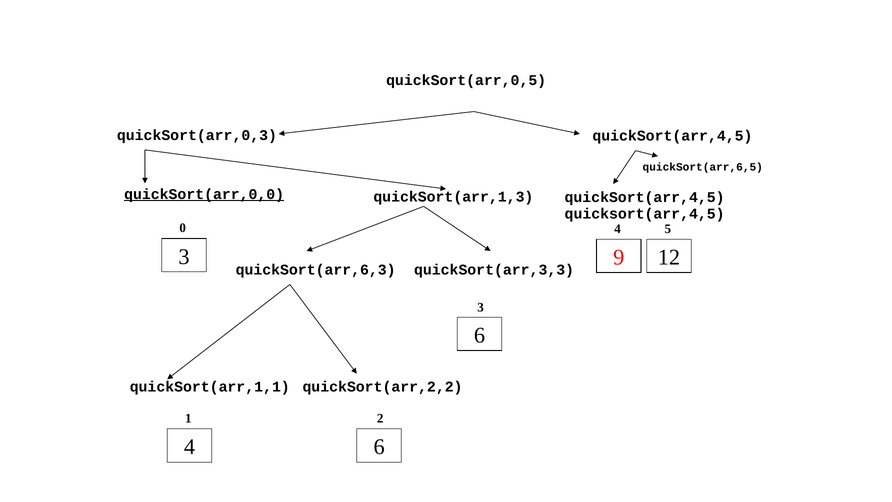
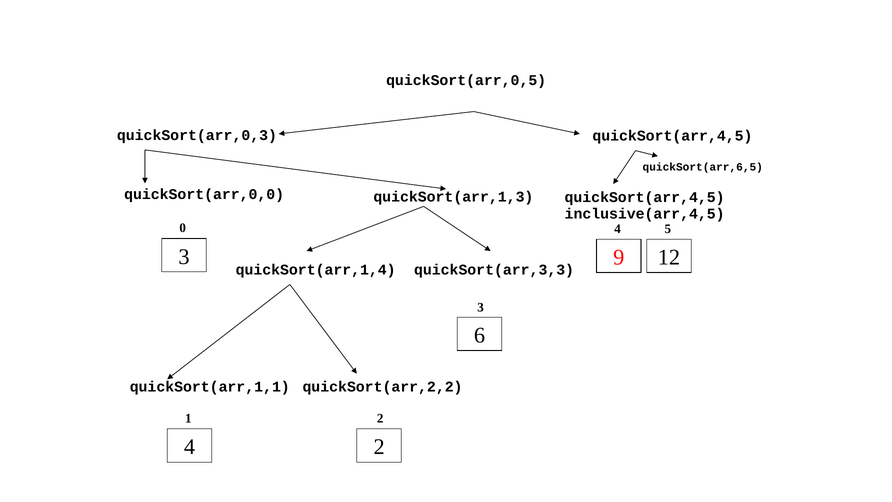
quickSort(arr,0,0 underline: present -> none (204, 194)
quicksort(arr,4,5: quicksort(arr,4,5 -> inclusive(arr,4,5 (645, 214)
quickSort(arr,6,3: quickSort(arr,6,3 -> quickSort(arr,1,4 (316, 270)
4 6: 6 -> 2 (379, 447)
